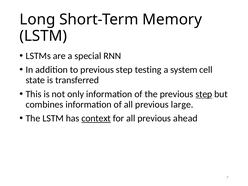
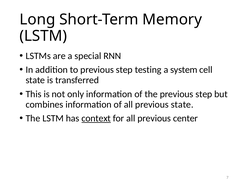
step underline: present -> none (204, 94)
previous large: large -> state (182, 104)
ahead: ahead -> center (185, 118)
